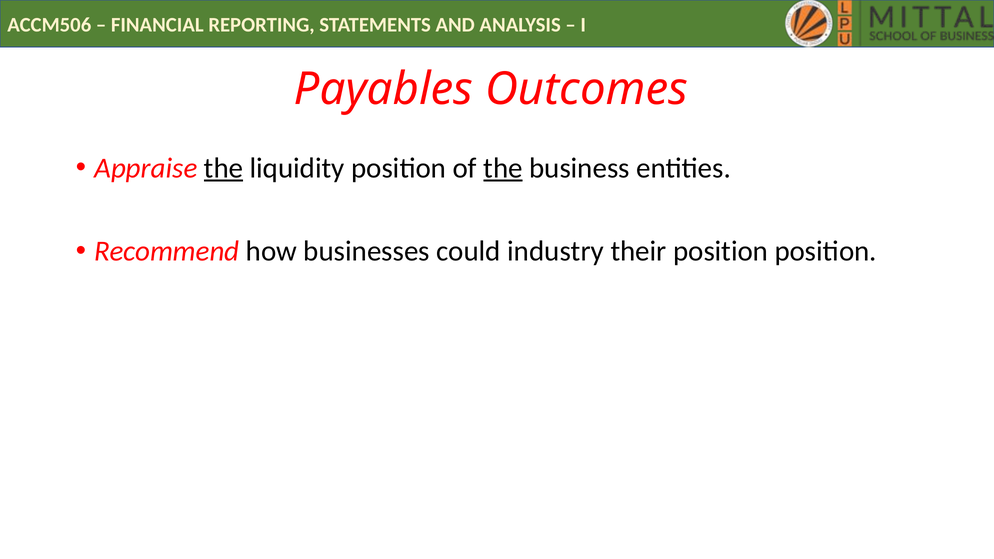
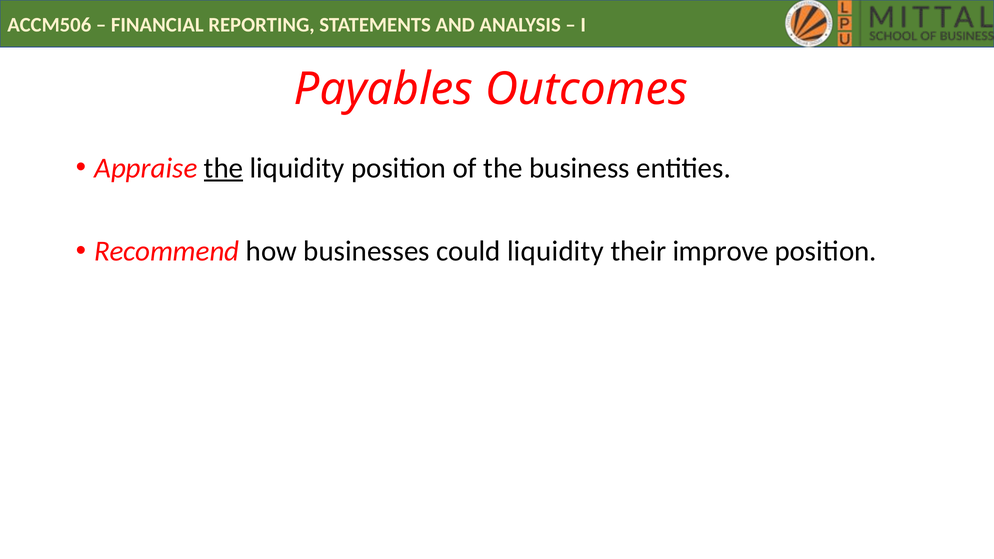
the underline: present -> none (503, 168)
could industry: industry -> liquidity (555, 251)
their position: position -> improve (721, 251)
